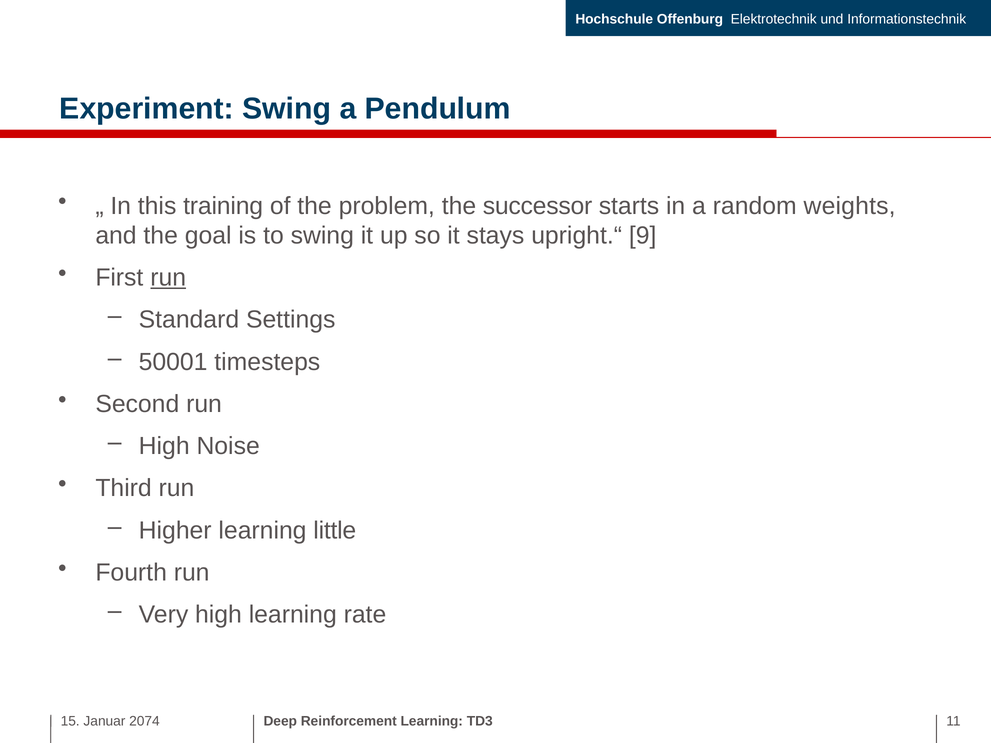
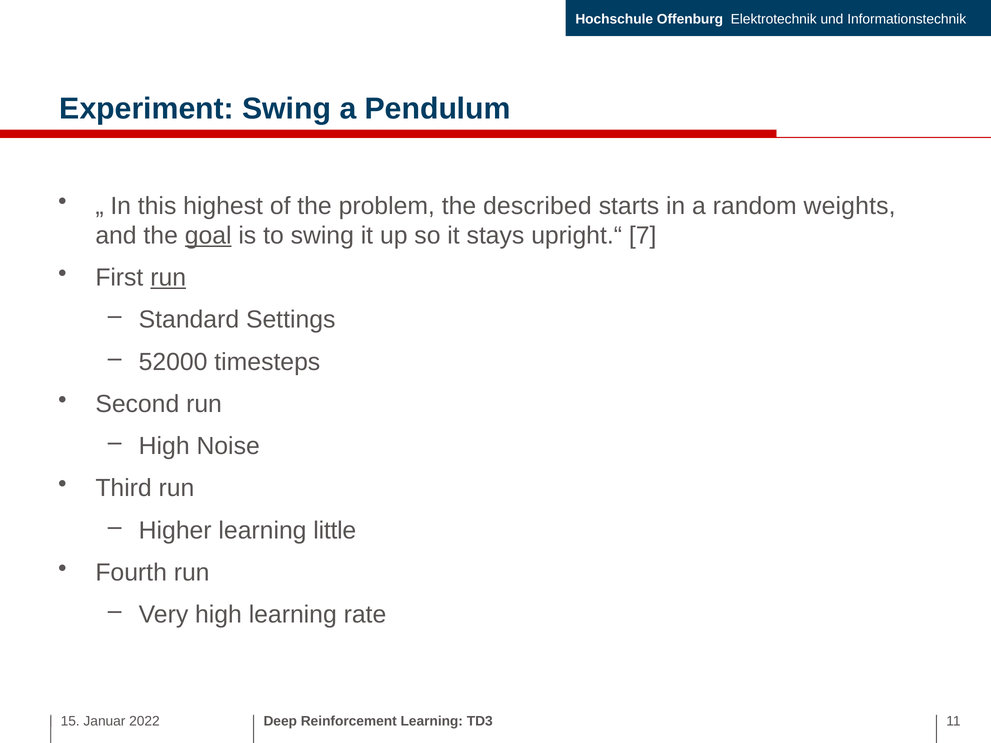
training: training -> highest (223, 206)
successor: successor -> described (537, 206)
goal underline: none -> present (208, 236)
9: 9 -> 7 (643, 236)
50001: 50001 -> 52000 (173, 362)
2074: 2074 -> 2022 (144, 721)
